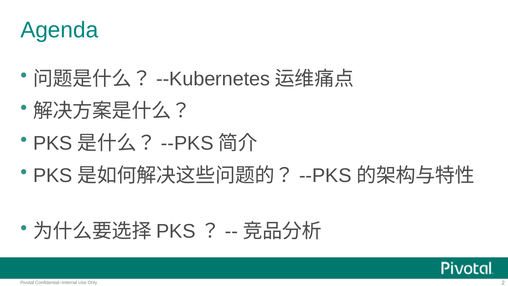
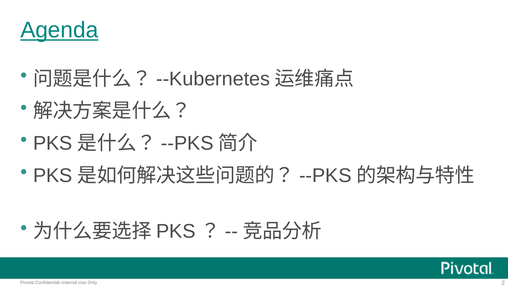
Agenda underline: none -> present (59, 30)
